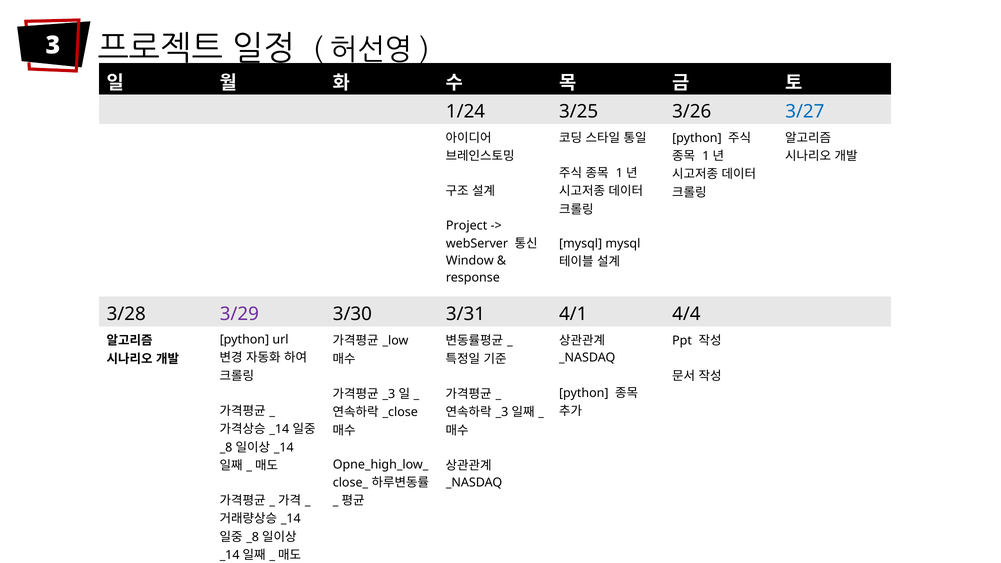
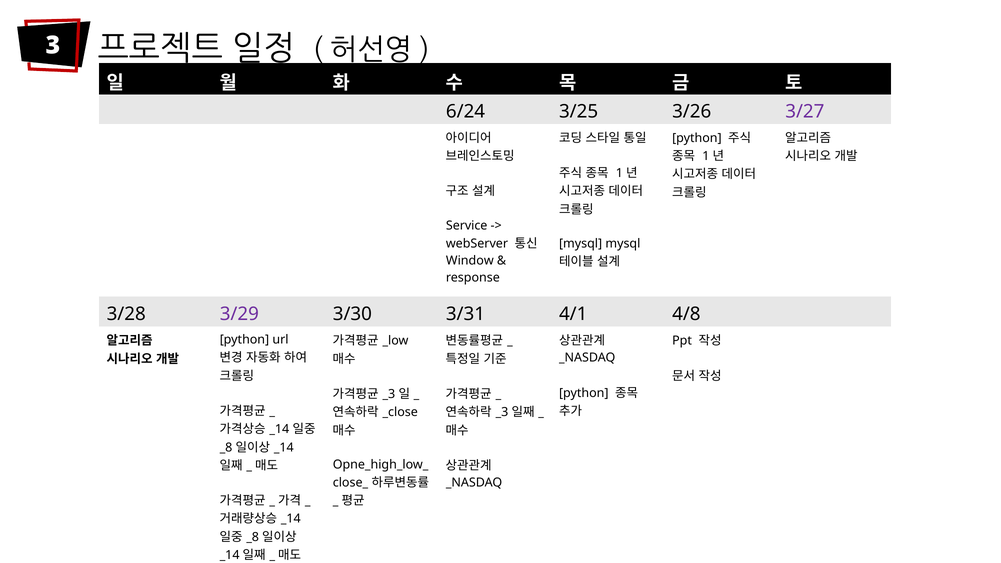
1/24: 1/24 -> 6/24 (466, 111)
3/27 colour: blue -> purple (805, 111)
Project: Project -> Service (467, 225)
4/4: 4/4 -> 4/8 (686, 314)
